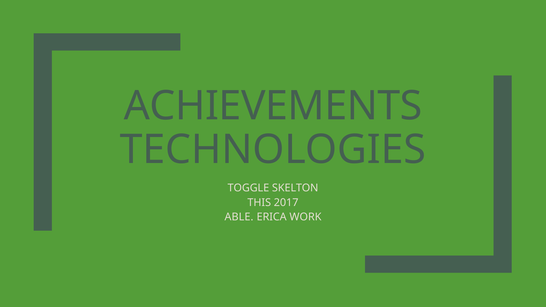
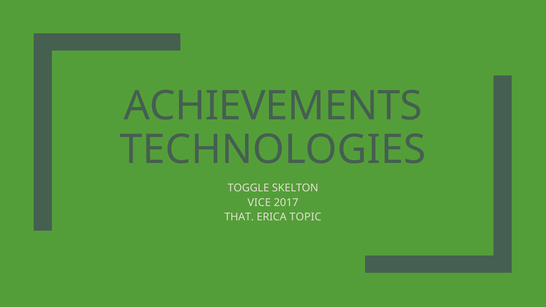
THIS: THIS -> VICE (259, 203)
ABLE: ABLE -> THAT (239, 217)
WORK: WORK -> TOPIC (305, 217)
